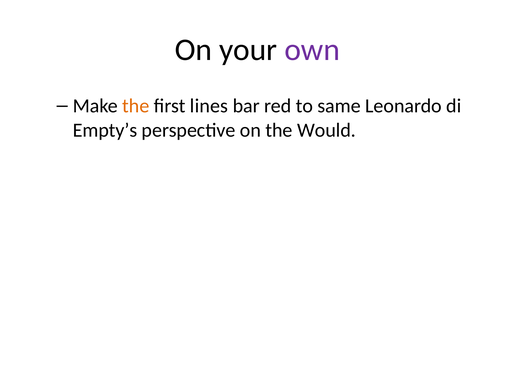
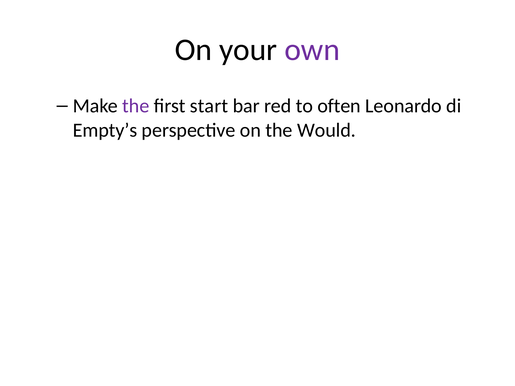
the colour: orange -> purple (136, 106)
lines: lines -> start (209, 106)
same: same -> often (339, 106)
